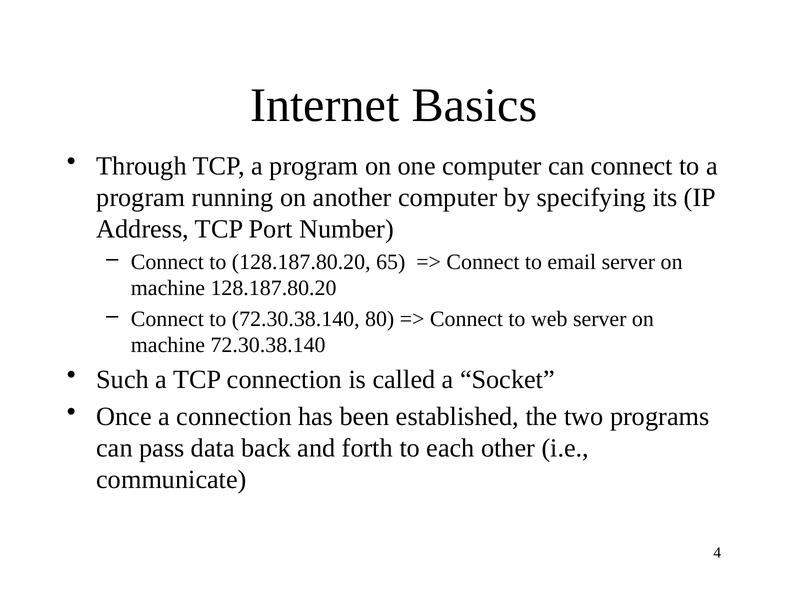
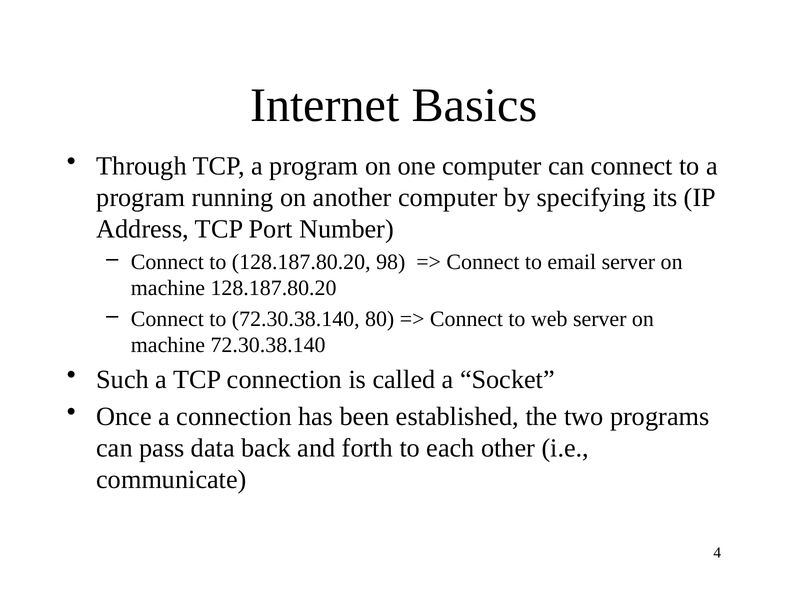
65: 65 -> 98 (391, 262)
